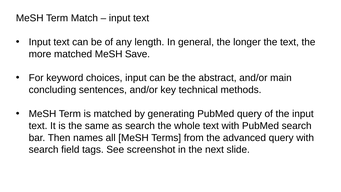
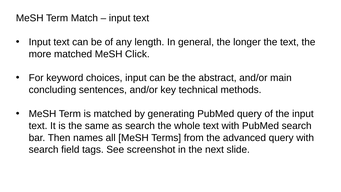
Save: Save -> Click (137, 54)
